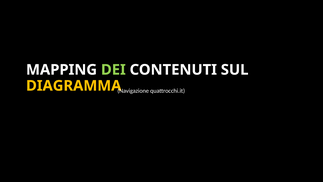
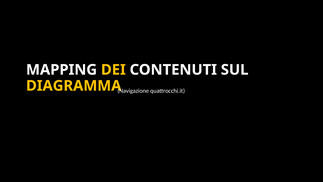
DEI colour: light green -> yellow (113, 70)
